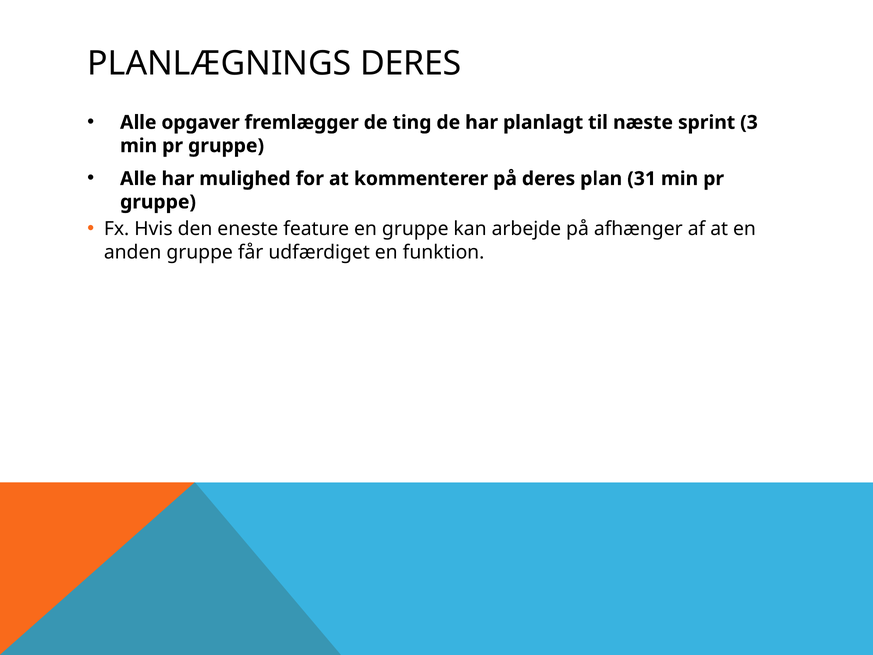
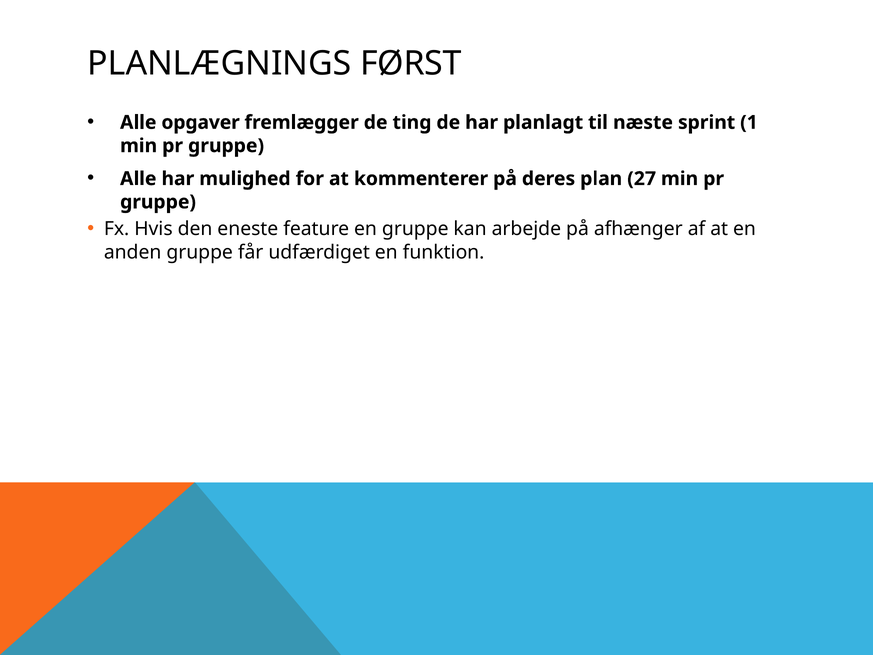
PLANLÆGNINGS DERES: DERES -> FØRST (411, 63)
3: 3 -> 1 (749, 122)
31: 31 -> 27 (642, 179)
